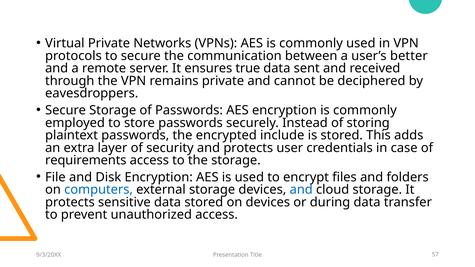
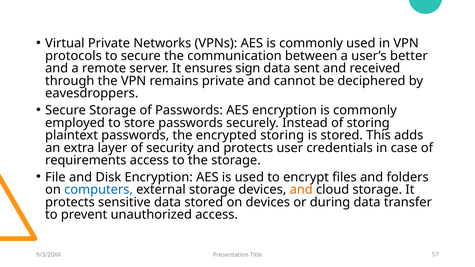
true: true -> sign (248, 68)
encrypted include: include -> storing (282, 135)
and colour: blue -> orange (301, 190)
